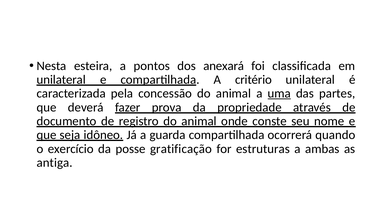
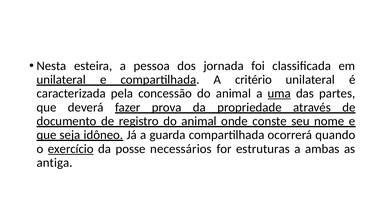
pontos: pontos -> pessoa (152, 66)
anexará: anexará -> jornada (224, 66)
exercício underline: none -> present (71, 149)
gratificação: gratificação -> necessários (181, 149)
